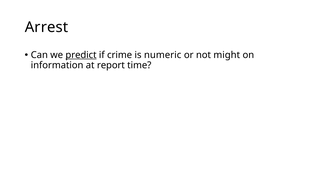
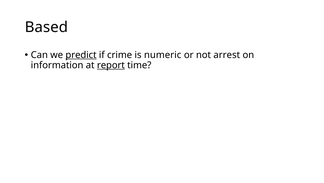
Arrest: Arrest -> Based (47, 27)
might: might -> arrest (227, 55)
report underline: none -> present (111, 65)
